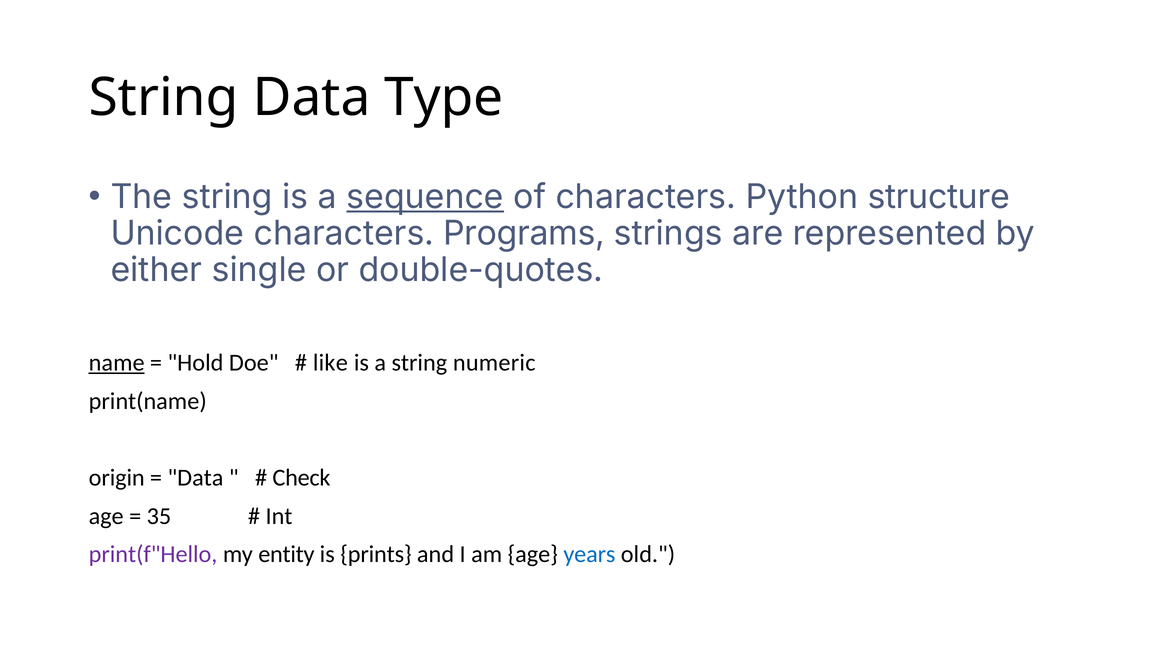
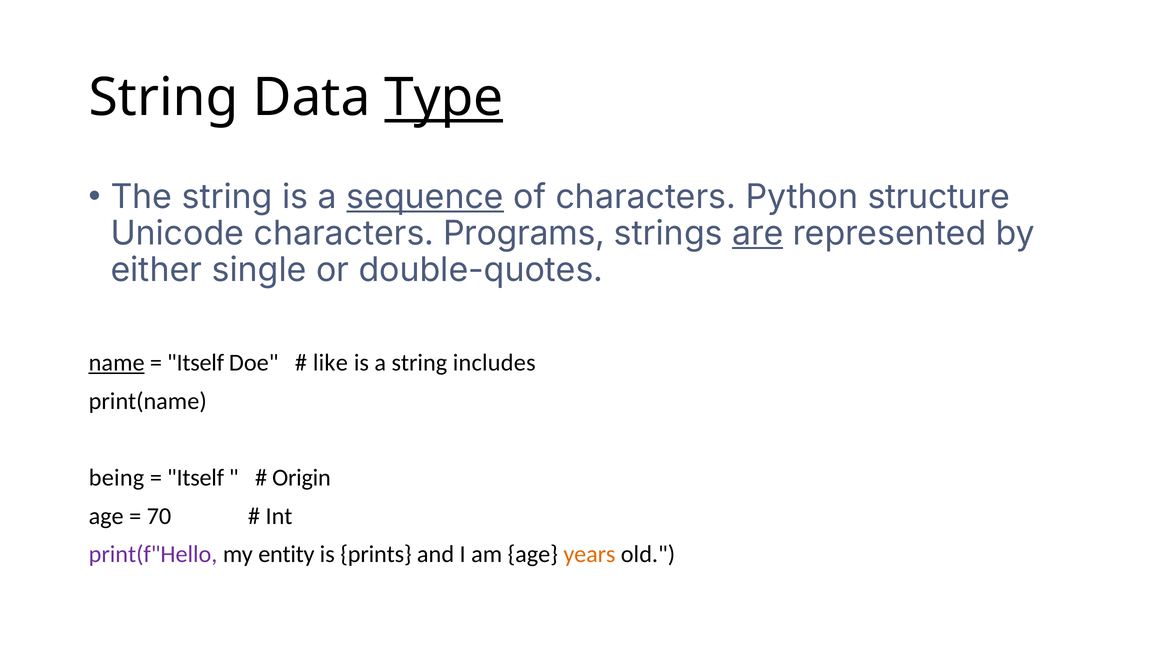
Type underline: none -> present (444, 98)
are underline: none -> present (758, 233)
Hold: Hold -> Itself (196, 363)
numeric: numeric -> includes (494, 363)
origin: origin -> being (117, 478)
Data: Data -> Itself (196, 478)
Check: Check -> Origin (302, 478)
35: 35 -> 70 (159, 516)
years colour: blue -> orange (589, 554)
